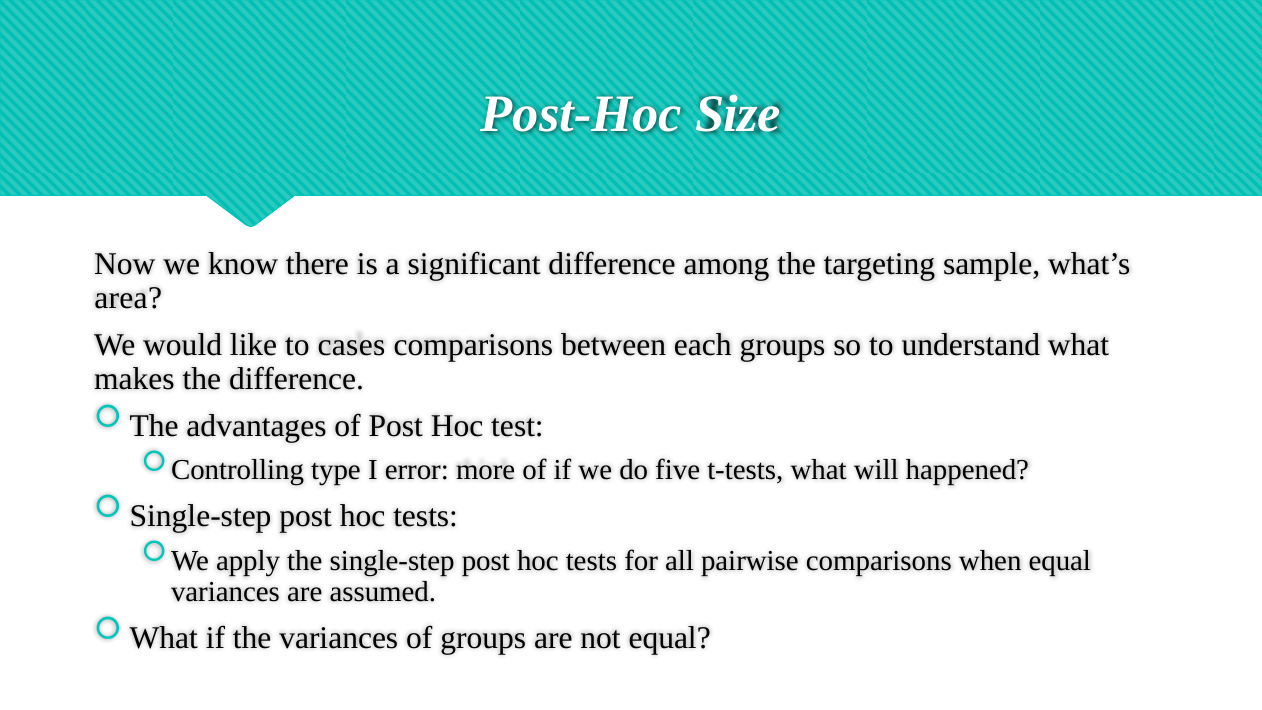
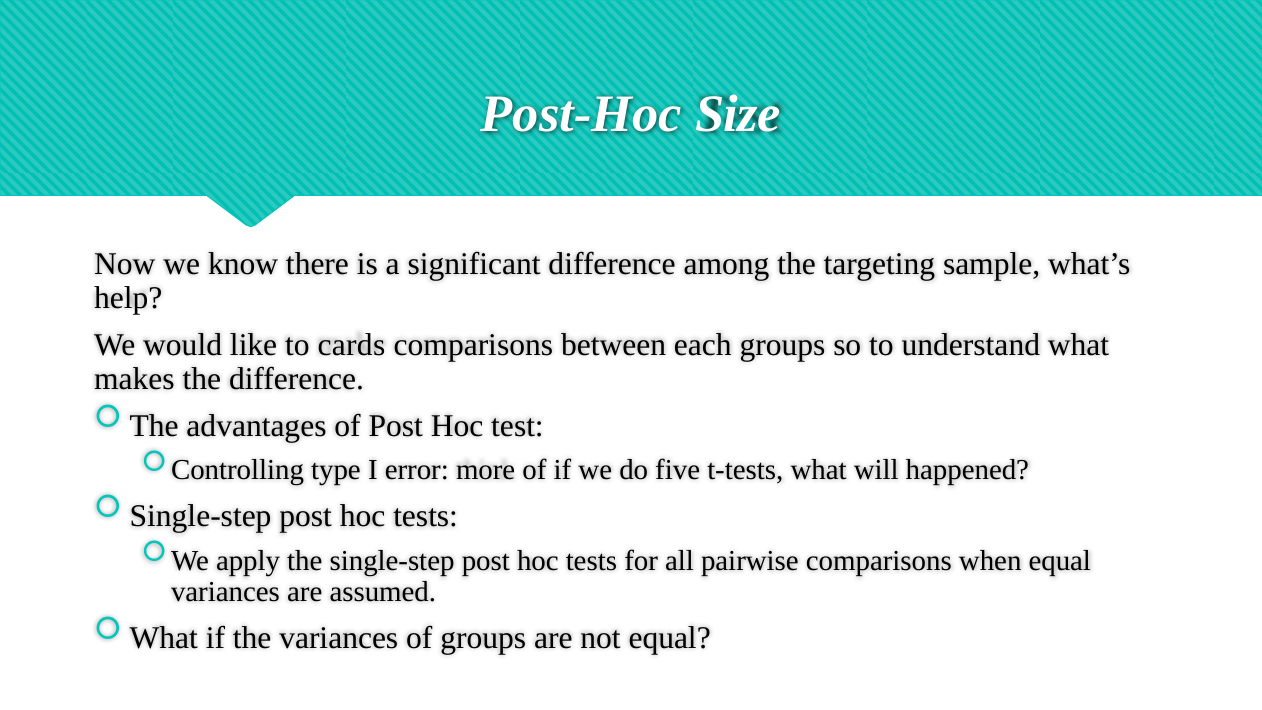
area: area -> help (128, 298)
cases: cases -> cards (351, 345)
